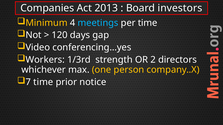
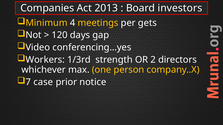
meetings colour: light blue -> yellow (98, 23)
per time: time -> gets (147, 23)
7 time: time -> case (43, 82)
